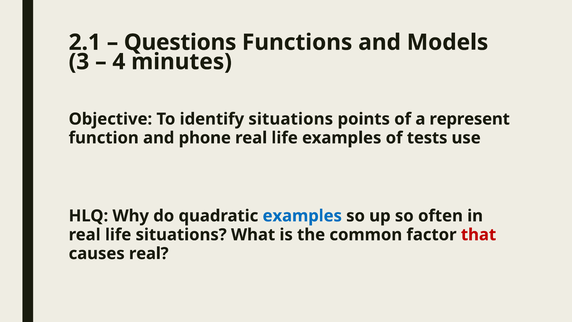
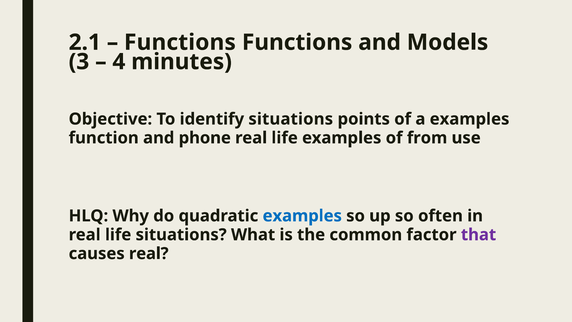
Questions: Questions -> Functions (180, 42)
a represent: represent -> examples (470, 119)
tests: tests -> from (427, 138)
that colour: red -> purple (479, 235)
